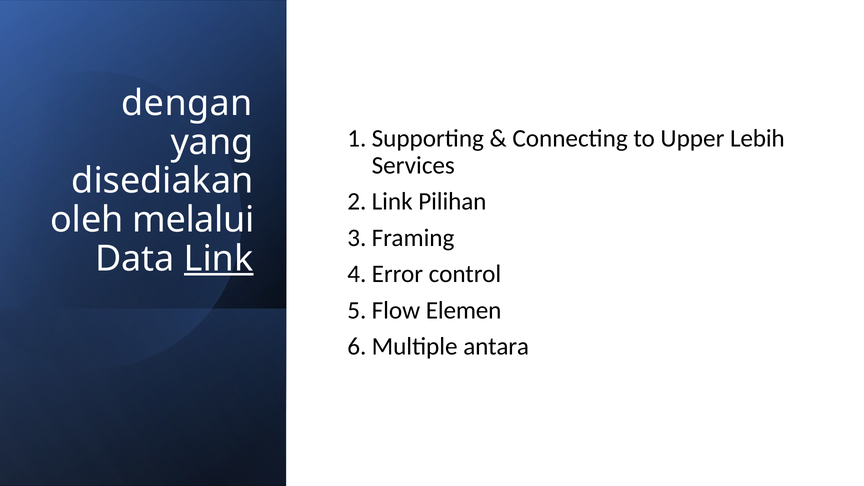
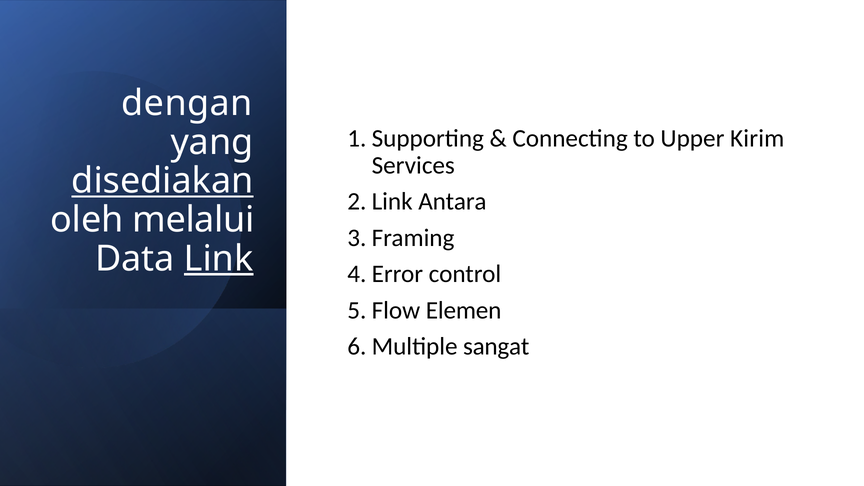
Lebih: Lebih -> Kirim (757, 138)
disediakan underline: none -> present (163, 181)
Pilihan: Pilihan -> Antara (452, 202)
antara: antara -> sangat (496, 346)
